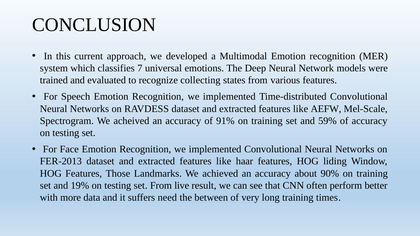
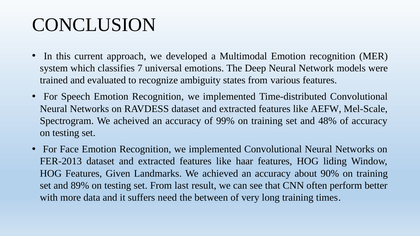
collecting: collecting -> ambiguity (201, 80)
91%: 91% -> 99% (225, 121)
59%: 59% -> 48% (327, 121)
Those: Those -> Given (118, 174)
19%: 19% -> 89% (80, 186)
live: live -> last (182, 186)
